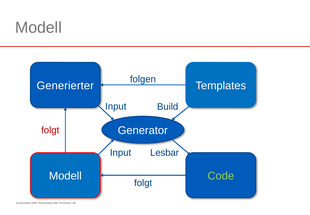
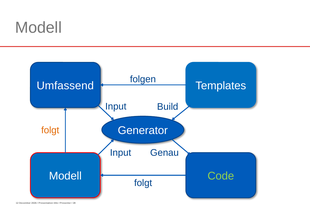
Generierter: Generierter -> Umfassend (65, 86)
folgt colour: red -> orange (50, 130)
Lesbar: Lesbar -> Genau (164, 152)
